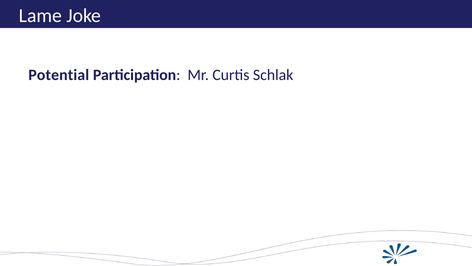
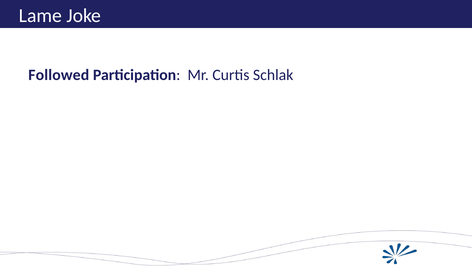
Potential: Potential -> Followed (59, 75)
